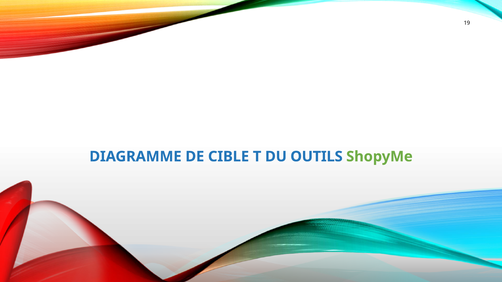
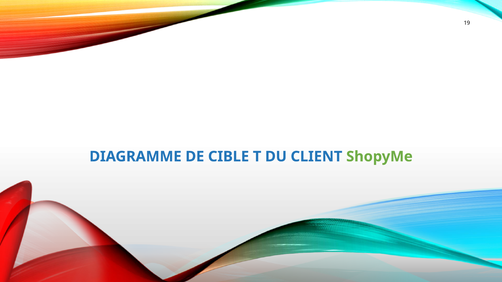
OUTILS: OUTILS -> CLIENT (316, 157)
